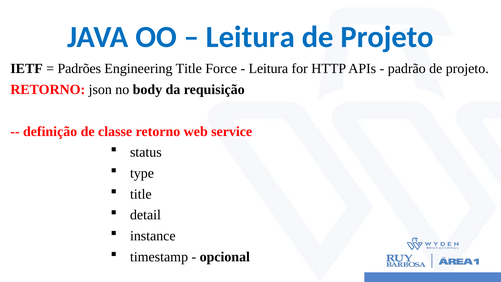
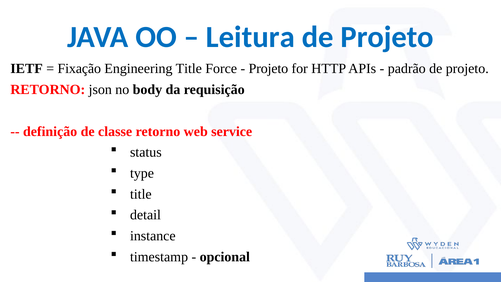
Padrões: Padrões -> Fixação (79, 69)
Leitura: Leitura -> Projeto (268, 69)
